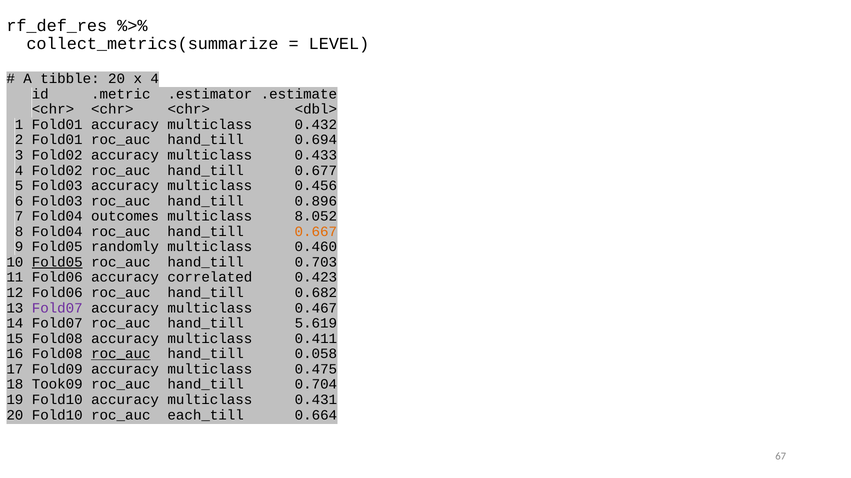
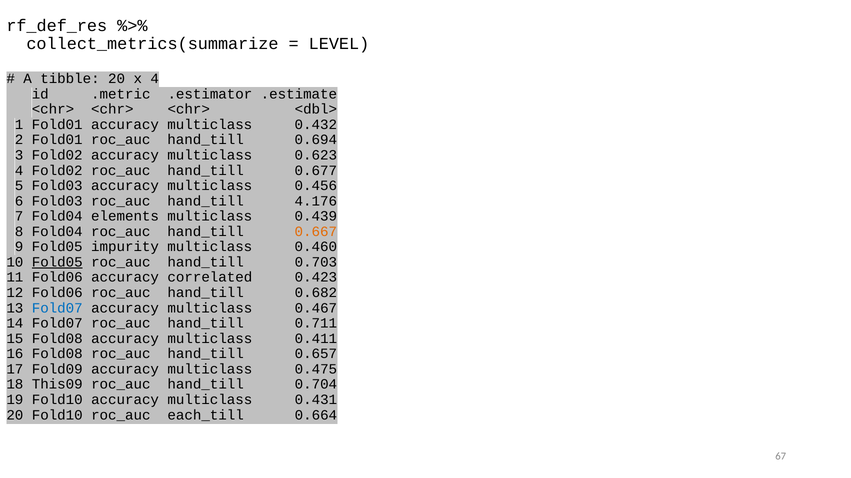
0.433: 0.433 -> 0.623 (316, 155)
0.896: 0.896 -> 4.176 (316, 201)
outcomes: outcomes -> elements (125, 216)
8.052: 8.052 -> 0.439 (316, 216)
randomly: randomly -> impurity (125, 247)
Fold07 colour: purple -> blue (57, 308)
5.619: 5.619 -> 0.711 (316, 324)
roc_auc underline: present -> none (121, 354)
0.058: 0.058 -> 0.657 (316, 354)
Took09: Took09 -> This09 (57, 385)
